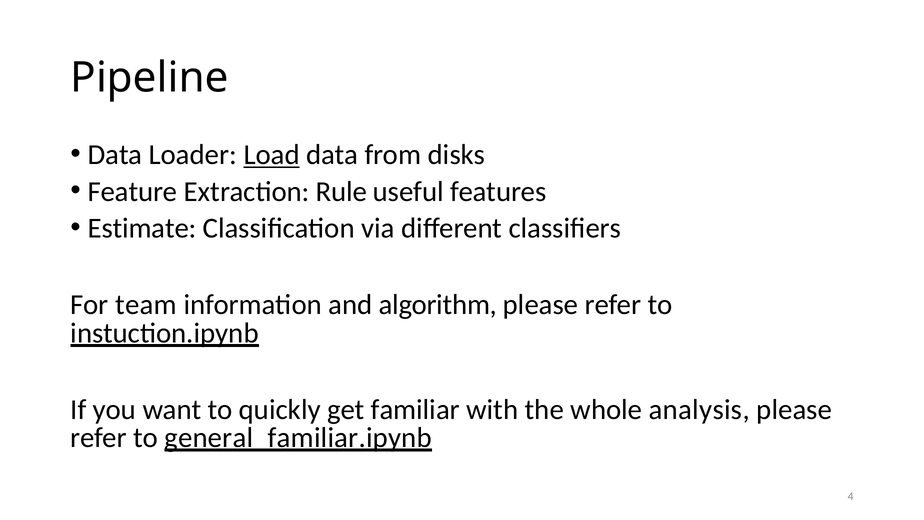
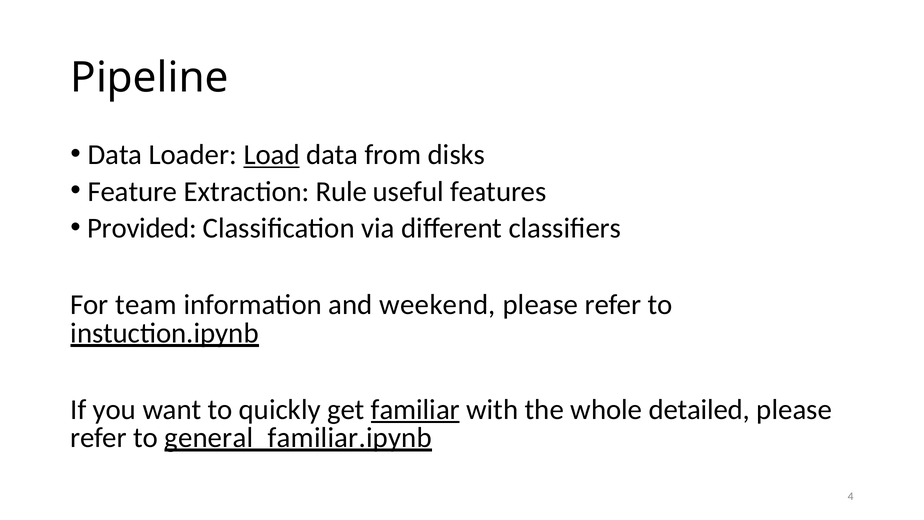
Estimate: Estimate -> Provided (142, 228)
algorithm: algorithm -> weekend (438, 305)
familiar underline: none -> present (415, 409)
analysis: analysis -> detailed (699, 409)
